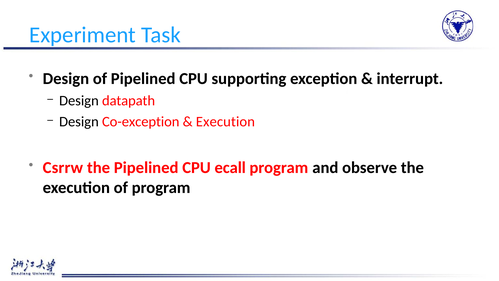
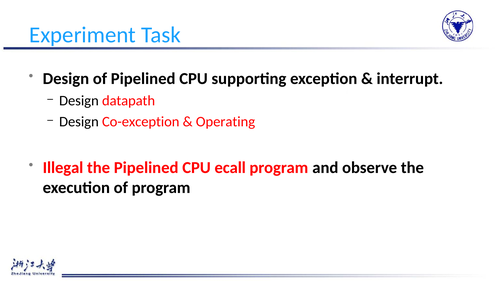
Execution: Execution -> Operating (225, 122)
Csrrw: Csrrw -> Illegal (63, 167)
